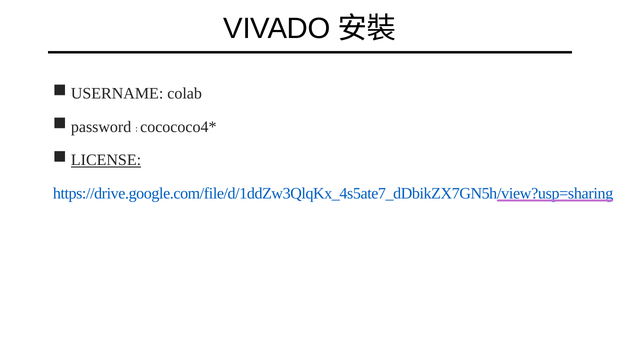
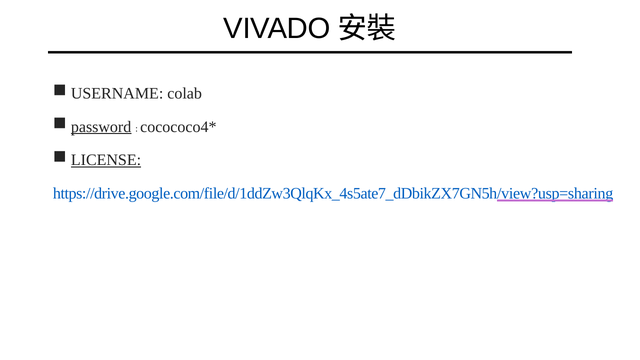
password underline: none -> present (101, 127)
